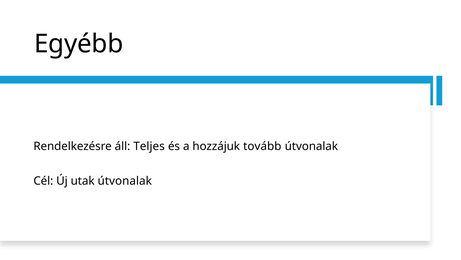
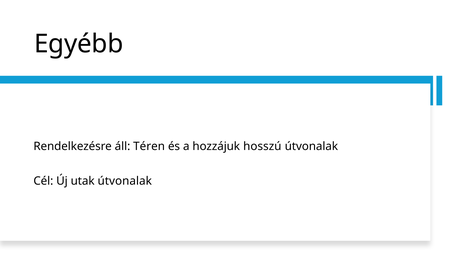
Teljes: Teljes -> Téren (149, 146)
tovább: tovább -> hosszú (262, 146)
